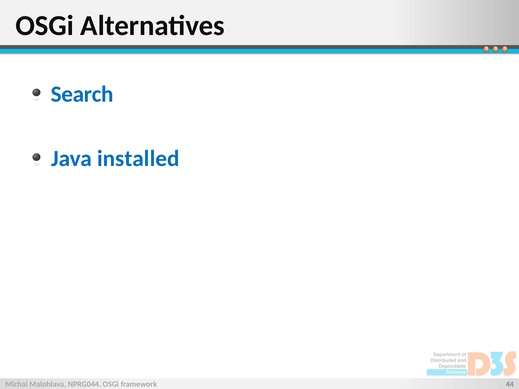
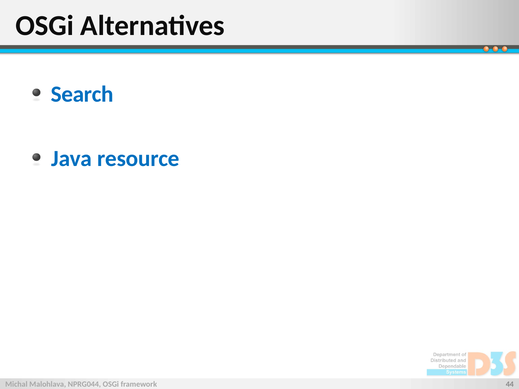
installed: installed -> resource (138, 159)
